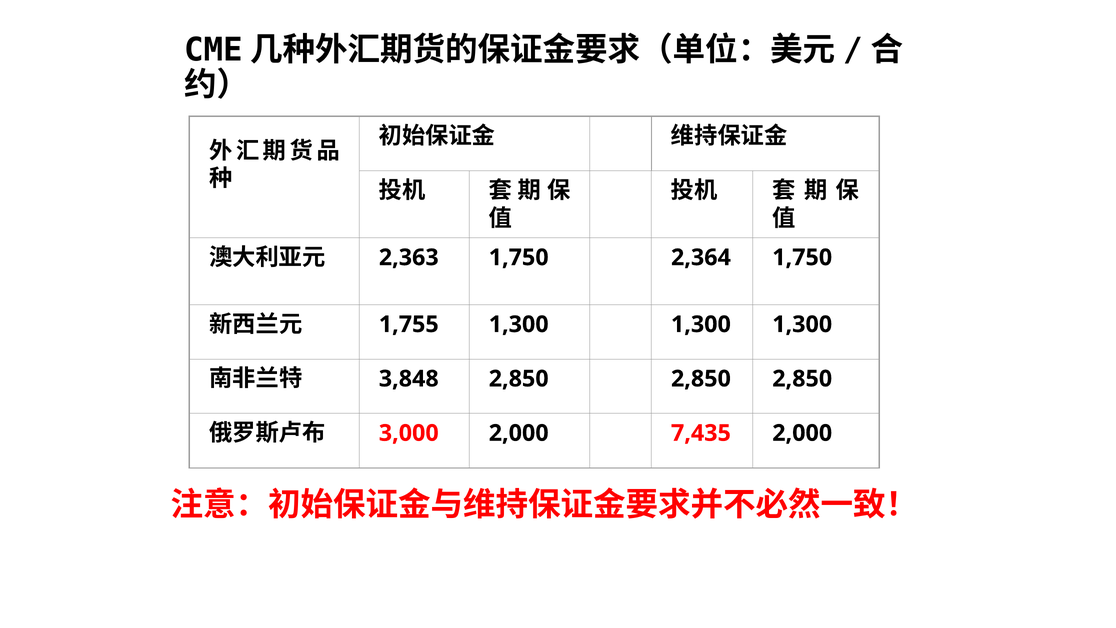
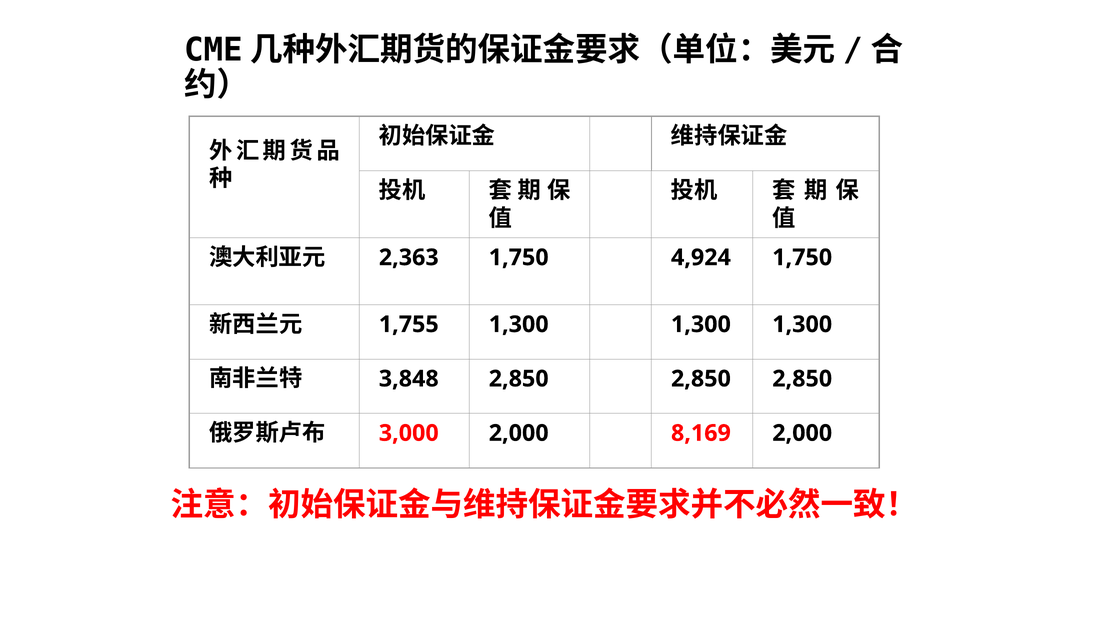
2,364: 2,364 -> 4,924 (701, 257)
7,435: 7,435 -> 8,169 (701, 433)
